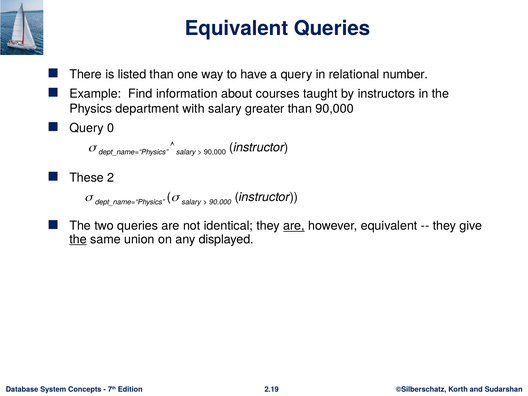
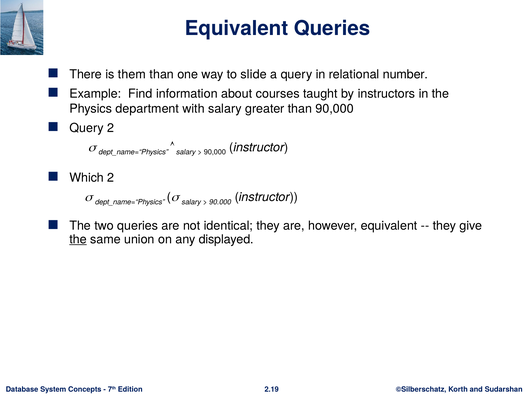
listed: listed -> them (132, 74)
have: have -> slide (254, 74)
Query 0: 0 -> 2 (111, 128)
These: These -> Which (87, 178)
are underline: present -> none (294, 226)
